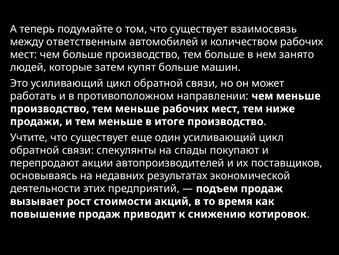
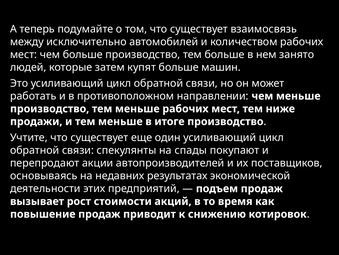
ответственным: ответственным -> исключительно (87, 42)
